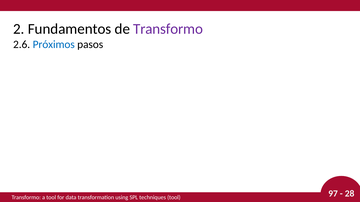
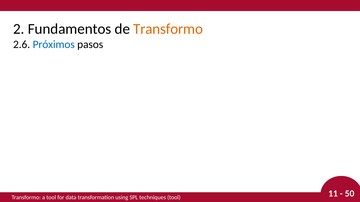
Transformo colour: purple -> orange (168, 29)
97: 97 -> 11 (333, 194)
28: 28 -> 50 (350, 194)
